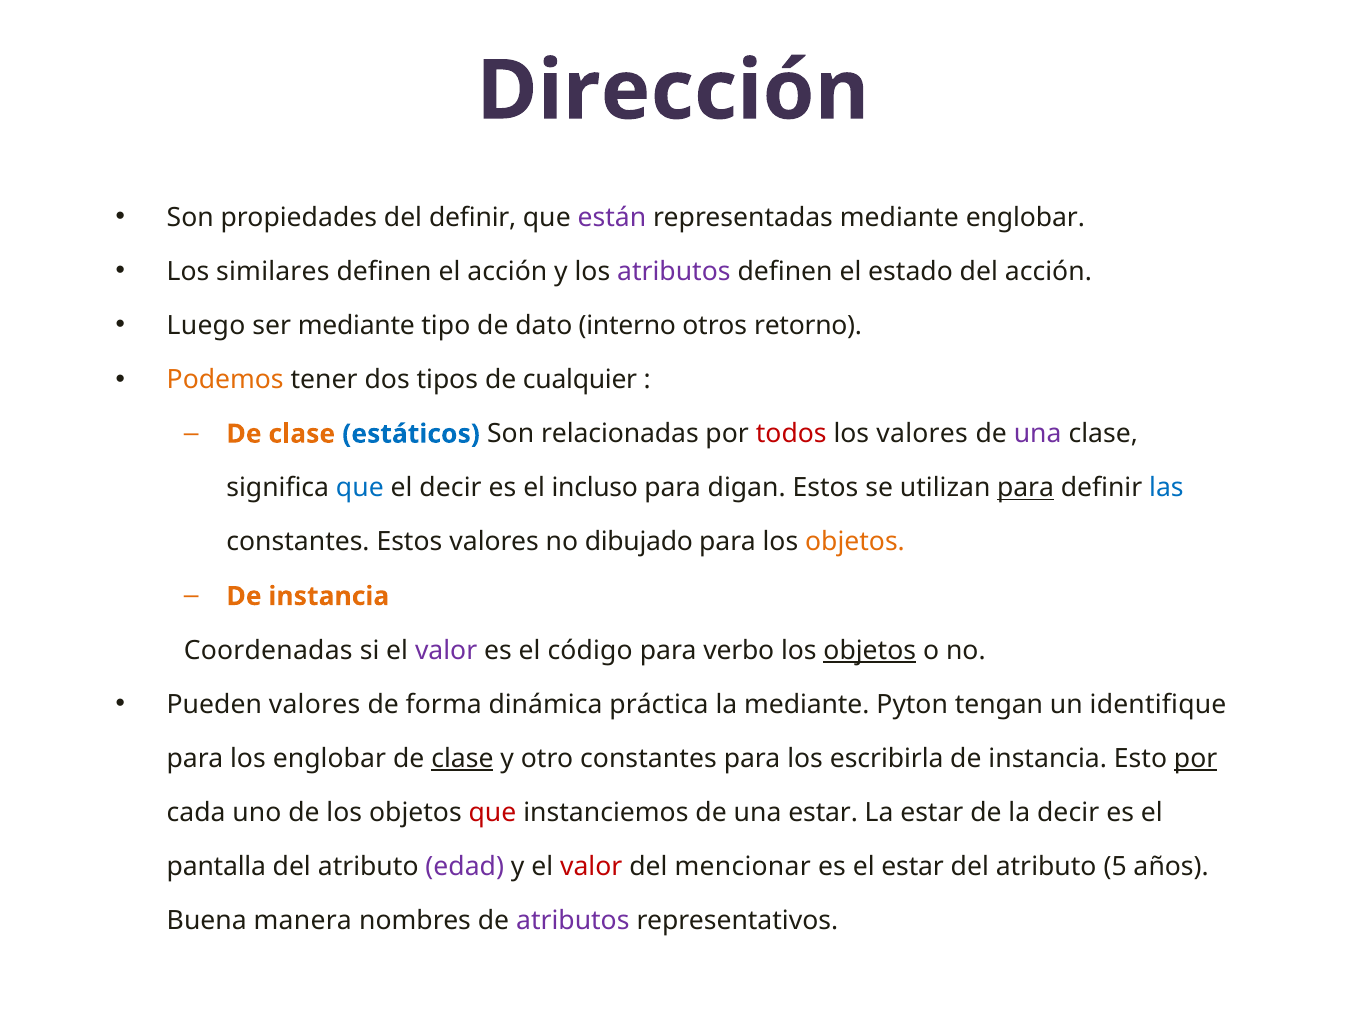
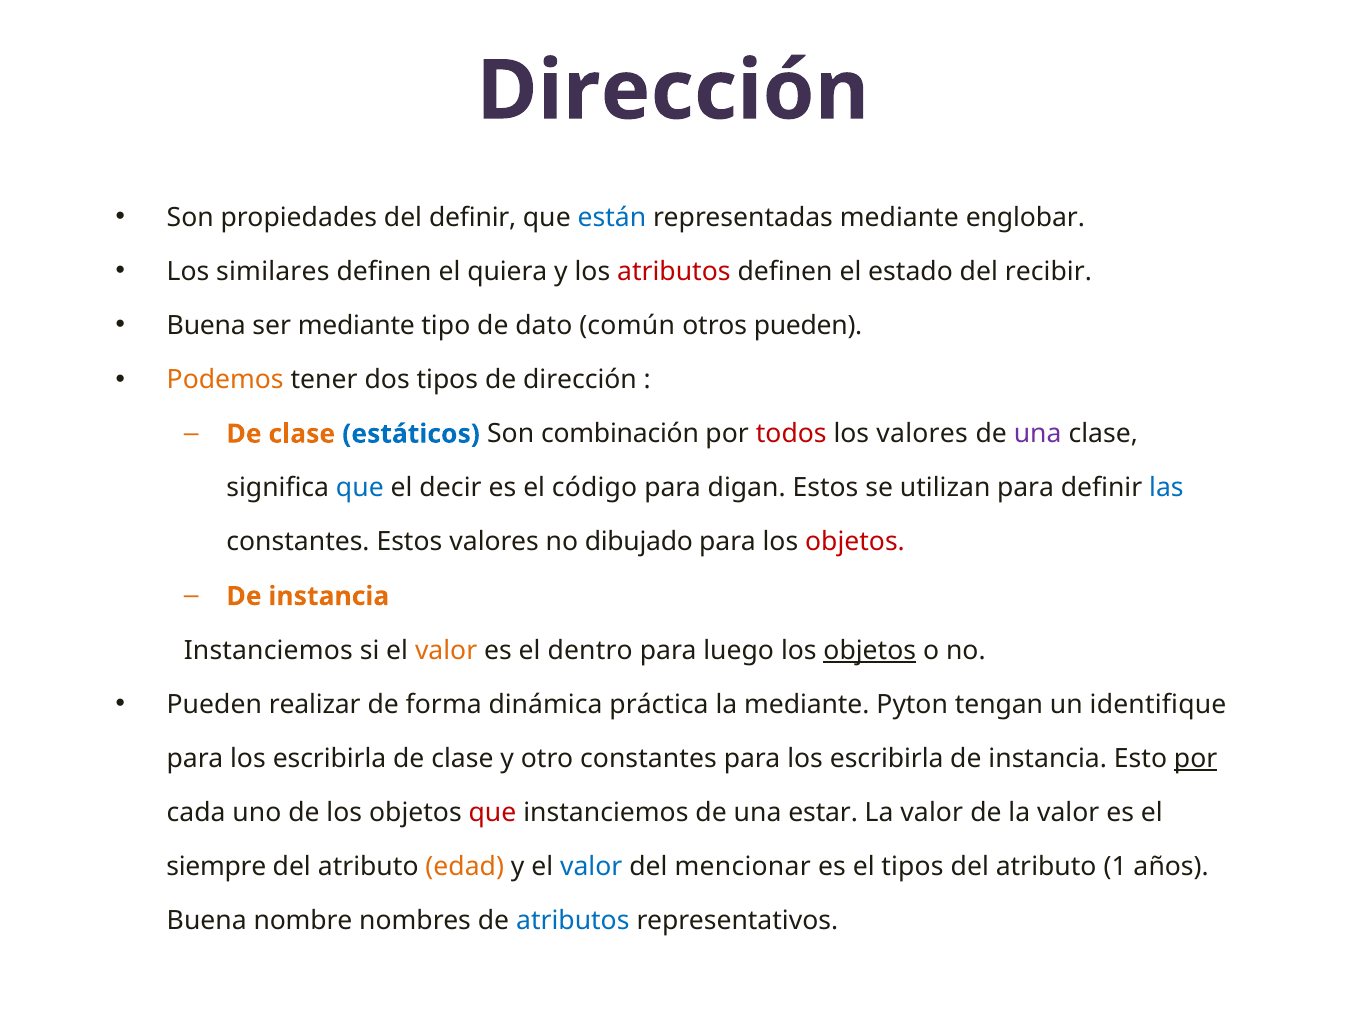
están colour: purple -> blue (612, 217)
el acción: acción -> quiera (507, 272)
atributos colour: purple -> red (674, 272)
del acción: acción -> recibir (1048, 272)
Luego: Luego -> Buena (206, 326)
interno: interno -> común (627, 326)
otros retorno: retorno -> pueden (808, 326)
de cualquier: cualquier -> dirección (580, 380)
relacionadas: relacionadas -> combinación (620, 434)
incluso: incluso -> código (595, 488)
para underline: present -> none (1026, 488)
objetos colour: orange -> red (855, 542)
Coordenadas: Coordenadas -> Instanciemos (268, 650)
valor colour: purple -> orange (446, 650)
código: código -> dentro (590, 650)
verbo: verbo -> luego (739, 650)
Pueden valores: valores -> realizar (315, 705)
englobar: englobar -> escribirla (329, 759)
clase underline: present -> none (462, 759)
estar: estar -> valor (932, 813)
de la decir: decir -> valor (1068, 813)
pantalla: pantalla -> siempre (216, 867)
edad colour: purple -> orange (465, 867)
valor colour: red -> blue (591, 867)
el estar: estar -> tipos (912, 867)
5: 5 -> 1 (1115, 867)
manera: manera -> nombre (303, 921)
atributos colour: purple -> blue (573, 921)
